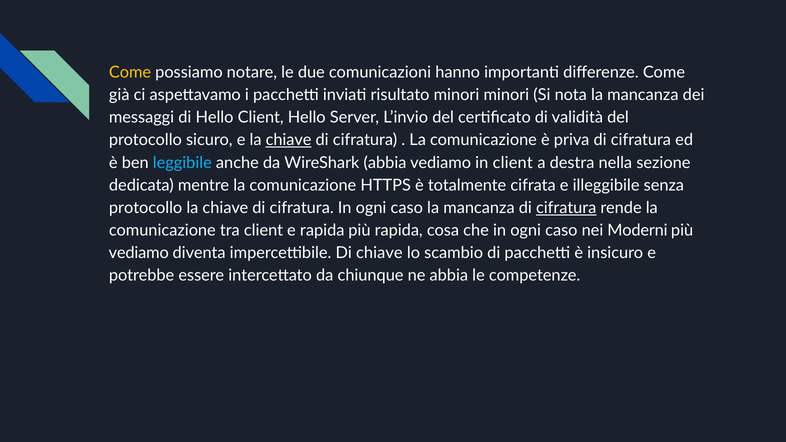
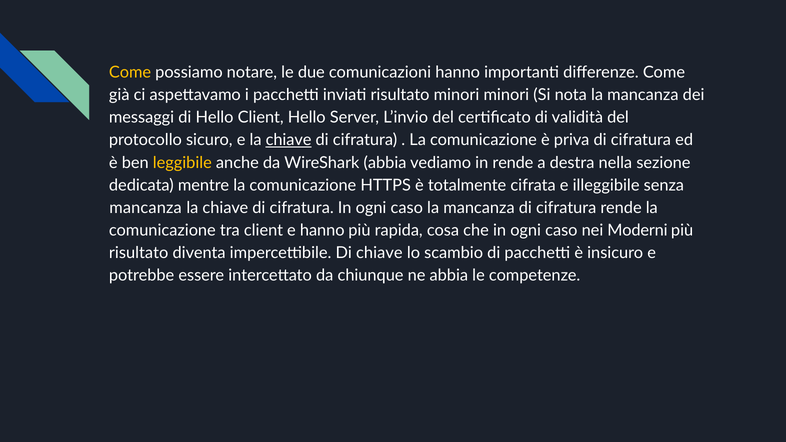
leggibile colour: light blue -> yellow (182, 163)
in client: client -> rende (513, 163)
protocollo: protocollo -> mancanza (146, 208)
cifratura underline: present -> none (566, 208)
e rapida: rapida -> hanno (322, 230)
vediamo: vediamo -> risultato (139, 253)
